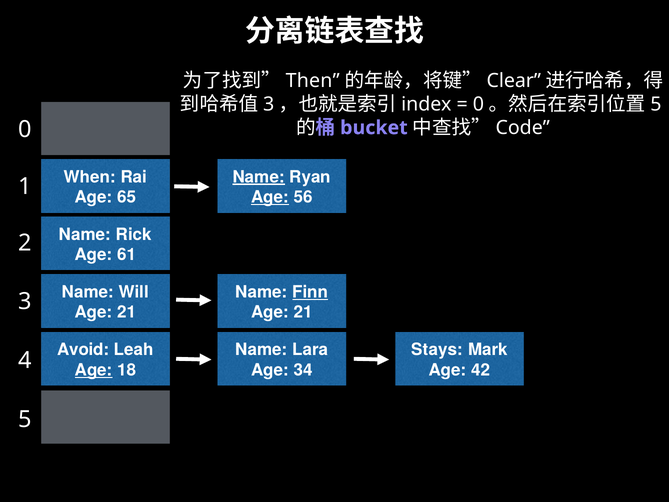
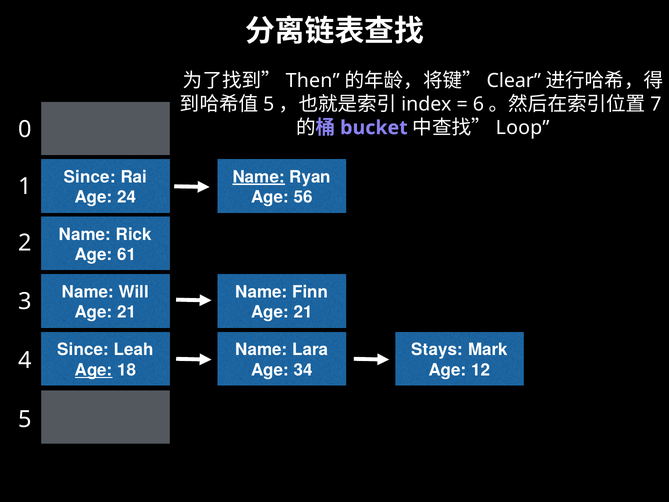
3: 3 -> 5 (269, 104)
0: 0 -> 6 (478, 104)
5: 5 -> 7 (656, 104)
Code: Code -> Loop (523, 128)
When: When -> Since (90, 177)
65: 65 -> 24 (127, 197)
Age underline: present -> none (270, 197)
Finn underline: present -> none (310, 292)
Avoid: Avoid -> Since (83, 350)
42: 42 -> 12 (481, 370)
